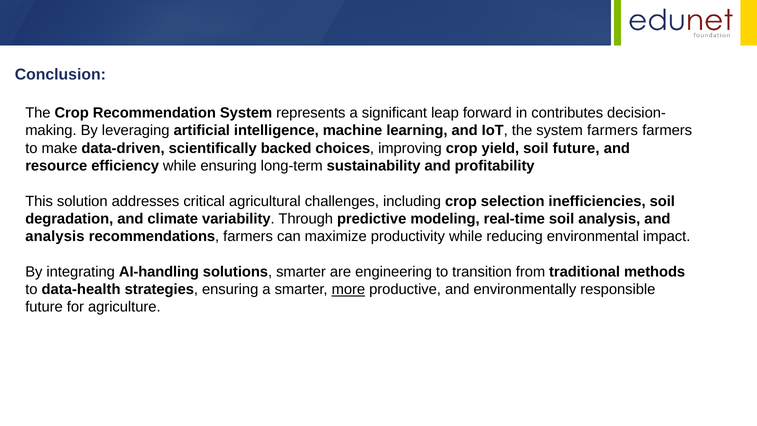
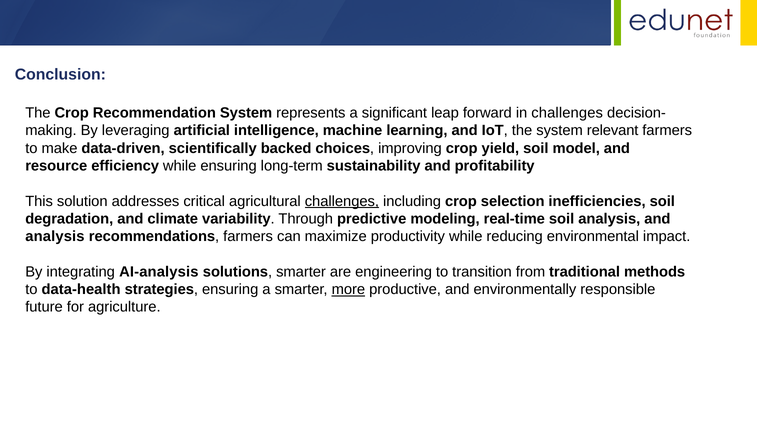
in contributes: contributes -> challenges (567, 113)
system farmers: farmers -> relevant (613, 130)
soil future: future -> model (576, 148)
challenges underline: none -> present (342, 201)
AI-handling: AI-handling -> AI-analysis (159, 272)
